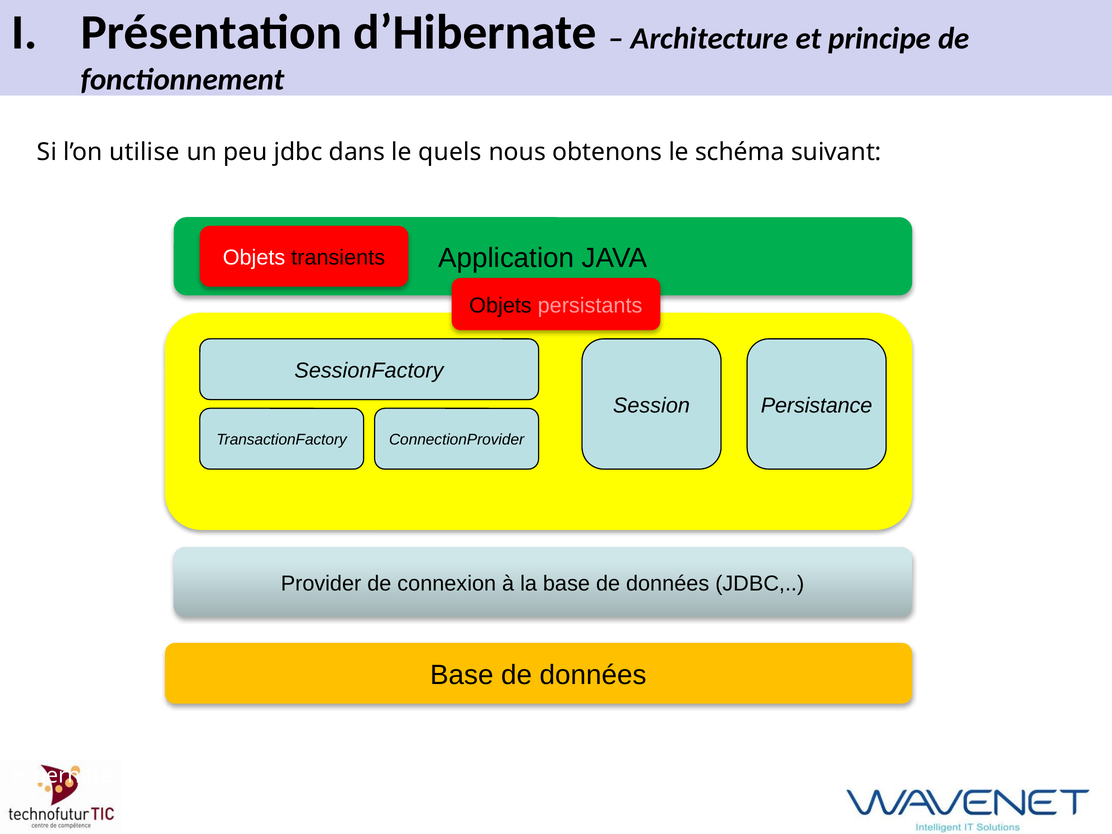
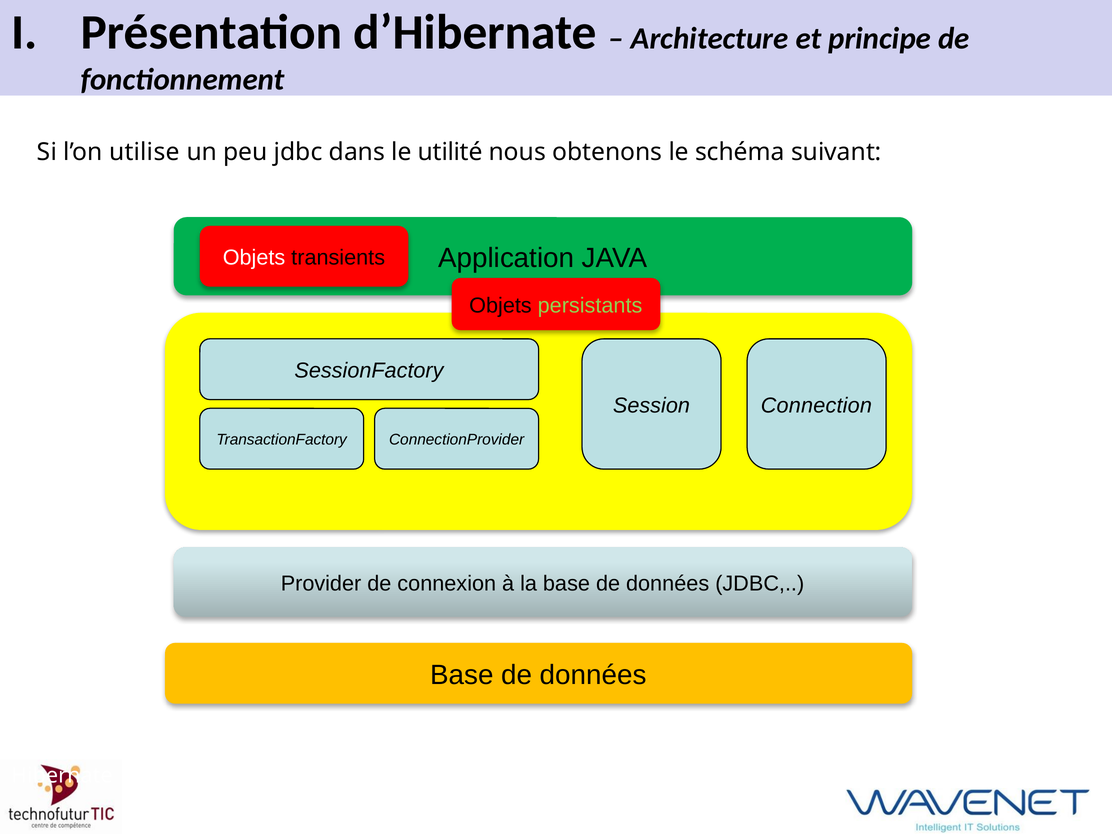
quels: quels -> utilité (450, 152)
persistants colour: pink -> light green (590, 306)
Persistance: Persistance -> Connection (816, 405)
